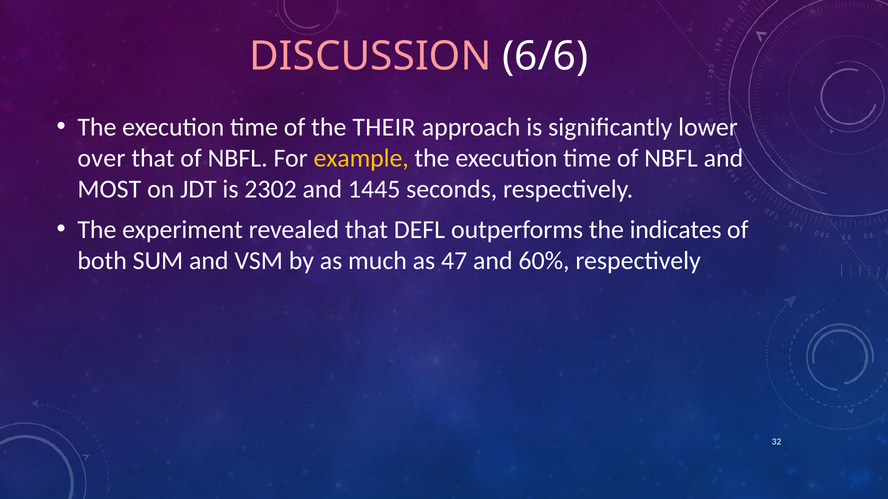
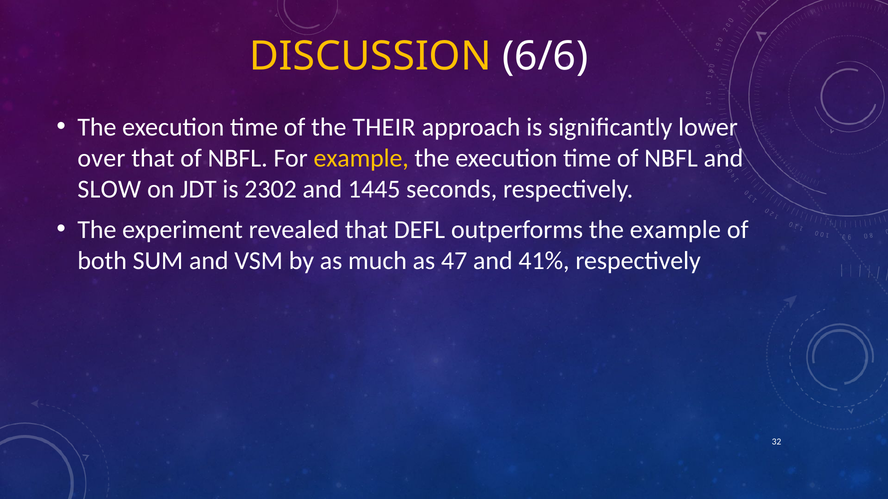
DISCUSSION colour: pink -> yellow (370, 56)
MOST: MOST -> SLOW (109, 189)
the indicates: indicates -> example (675, 230)
60%: 60% -> 41% (544, 261)
